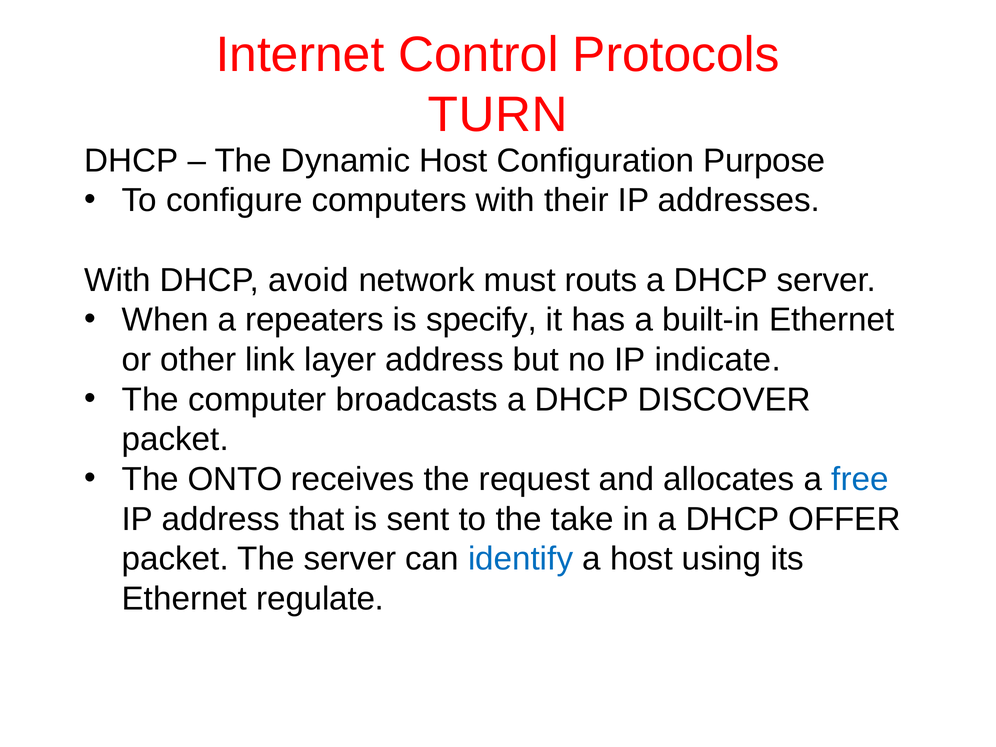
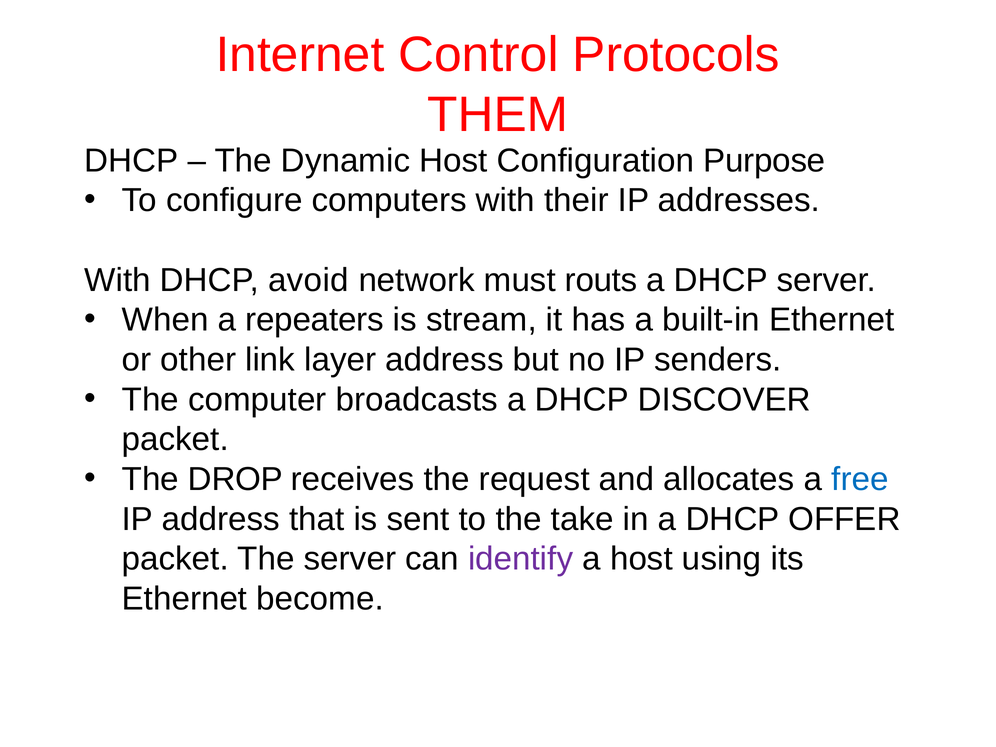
TURN: TURN -> THEM (498, 115)
specify: specify -> stream (481, 320)
indicate: indicate -> senders (718, 360)
ONTO: ONTO -> DROP (235, 479)
identify colour: blue -> purple (521, 559)
regulate: regulate -> become (320, 599)
